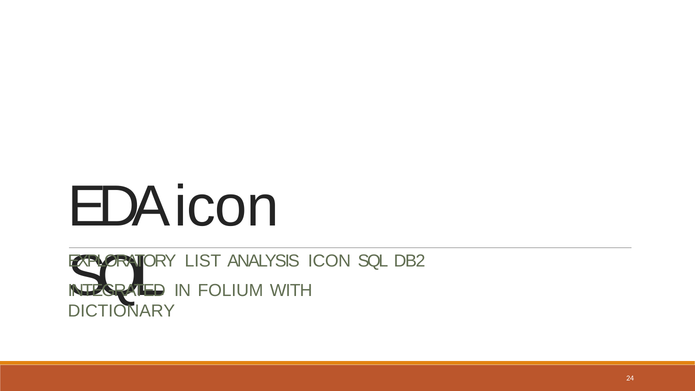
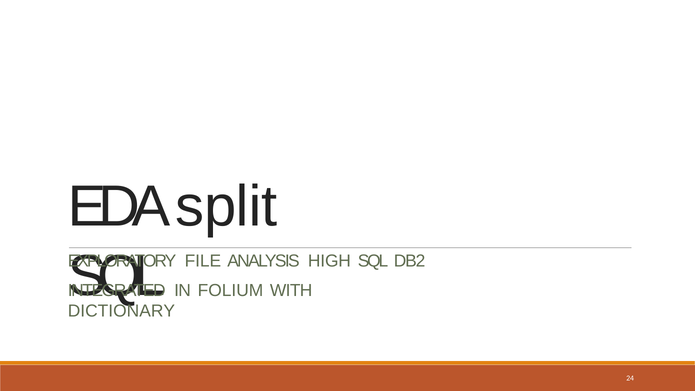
EDA icon: icon -> split (226, 206)
LIST: LIST -> FILE (203, 261)
ANALYSIS ICON: ICON -> HIGH (329, 261)
